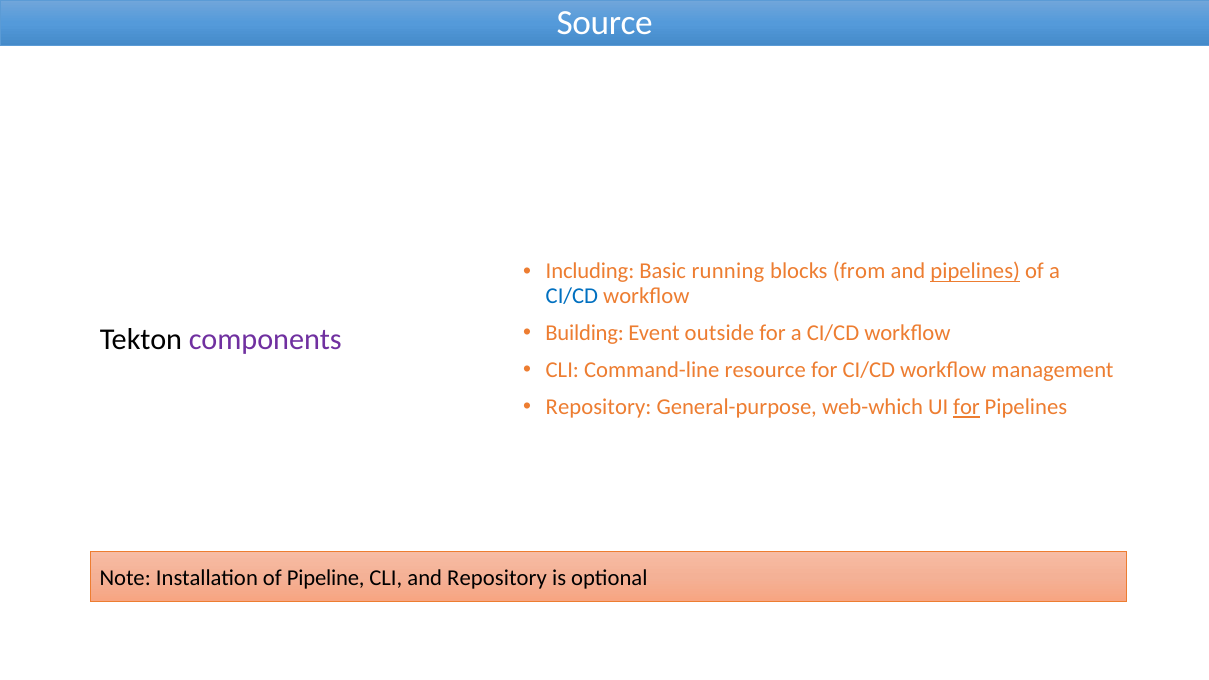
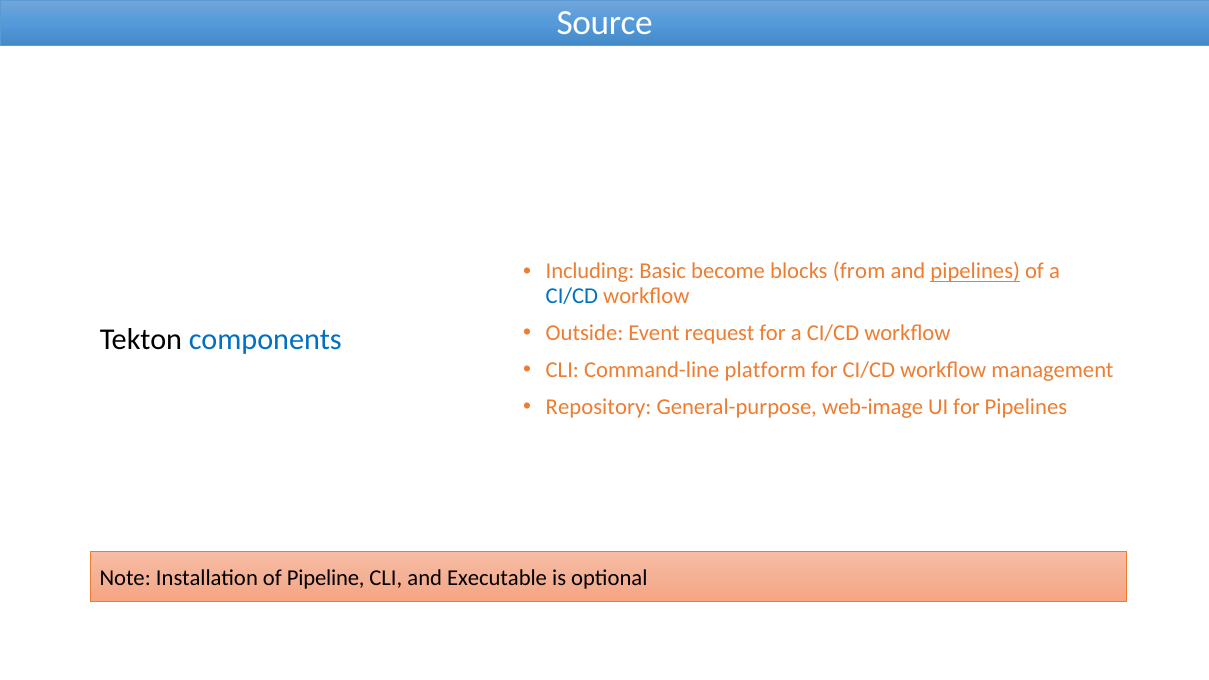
running: running -> become (728, 272)
Building: Building -> Outside (585, 333)
outside: outside -> request (720, 333)
components colour: purple -> blue (265, 339)
resource: resource -> platform (765, 370)
web-which: web-which -> web-image (873, 407)
for underline: present -> none (966, 407)
and Repository: Repository -> Executable (497, 578)
